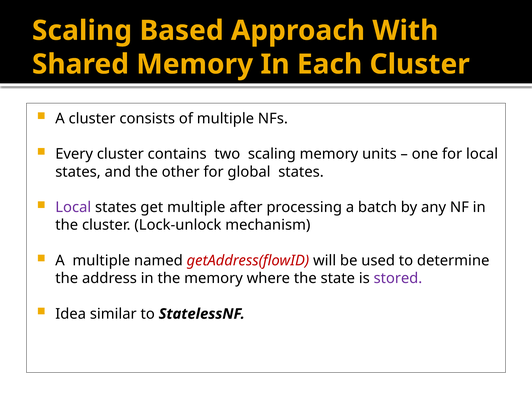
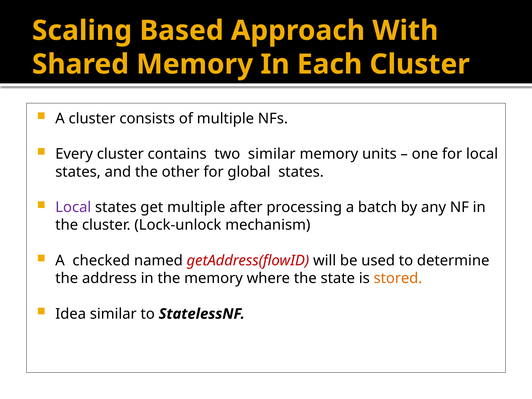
two scaling: scaling -> similar (272, 154)
A multiple: multiple -> checked (101, 261)
stored colour: purple -> orange (398, 278)
